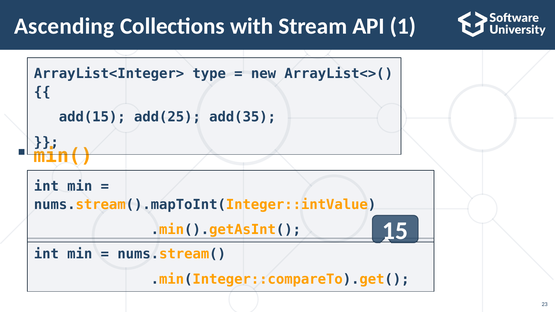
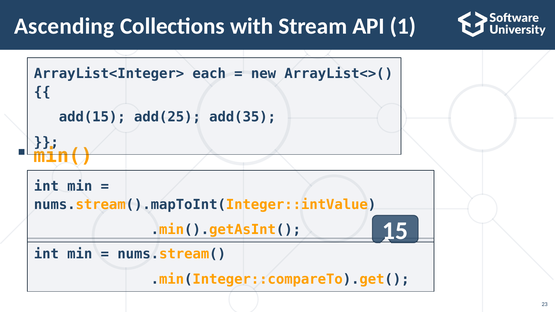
type: type -> each (209, 74)
